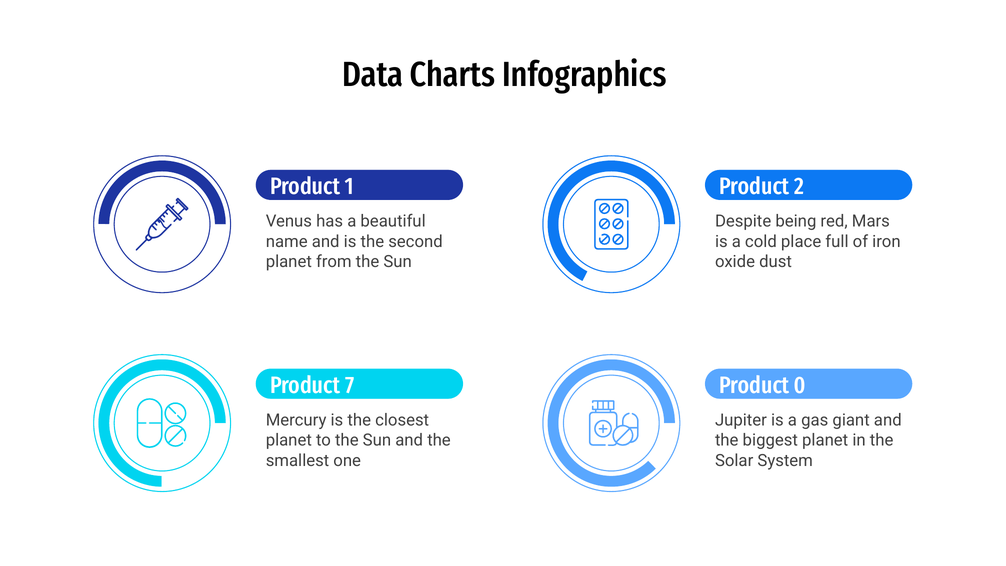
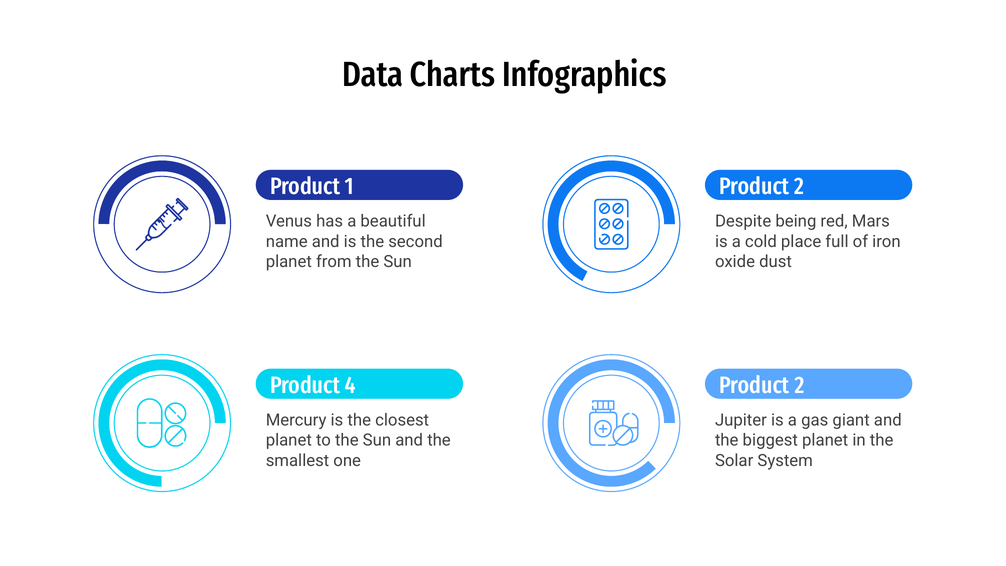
7: 7 -> 4 (350, 385)
0: 0 -> 2 (799, 385)
